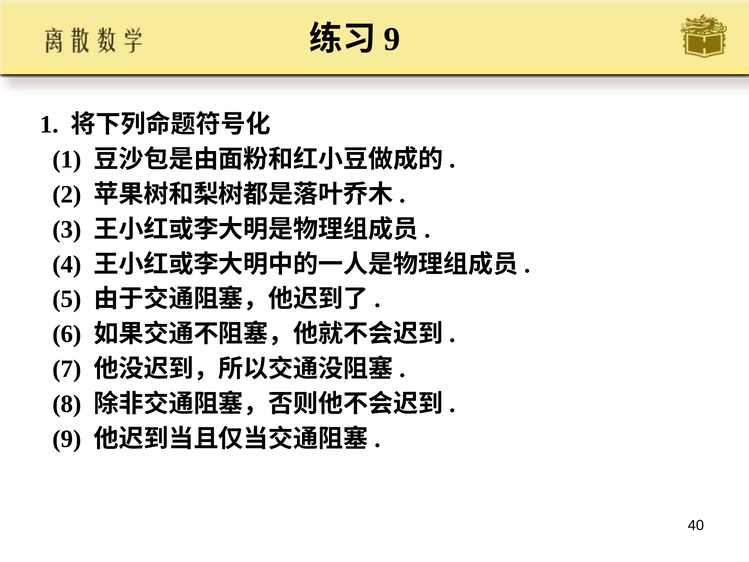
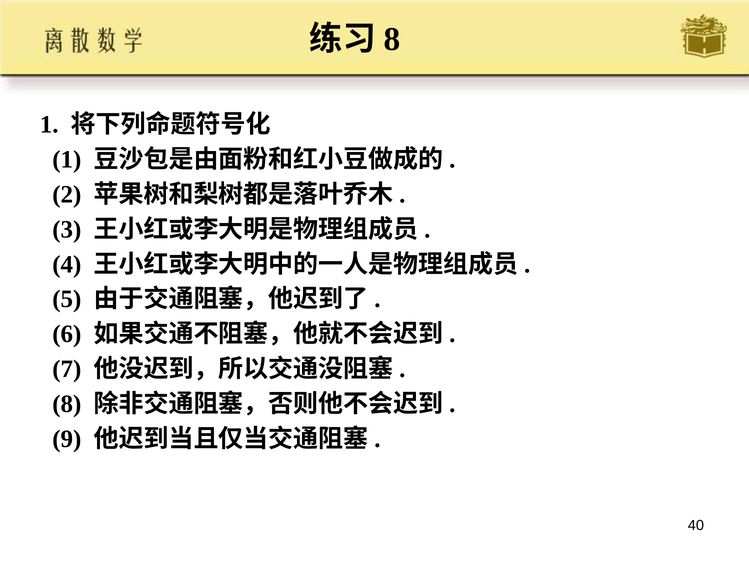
9: 9 -> 8 (392, 39)
